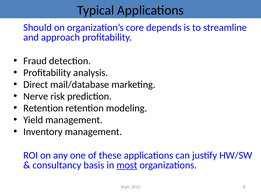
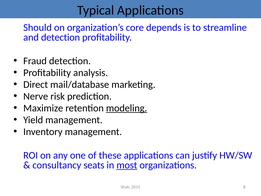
and approach: approach -> detection (61, 37)
Retention: Retention -> Maximize (43, 108)
modeling underline: none -> present (127, 108)
basis: basis -> seats (94, 165)
